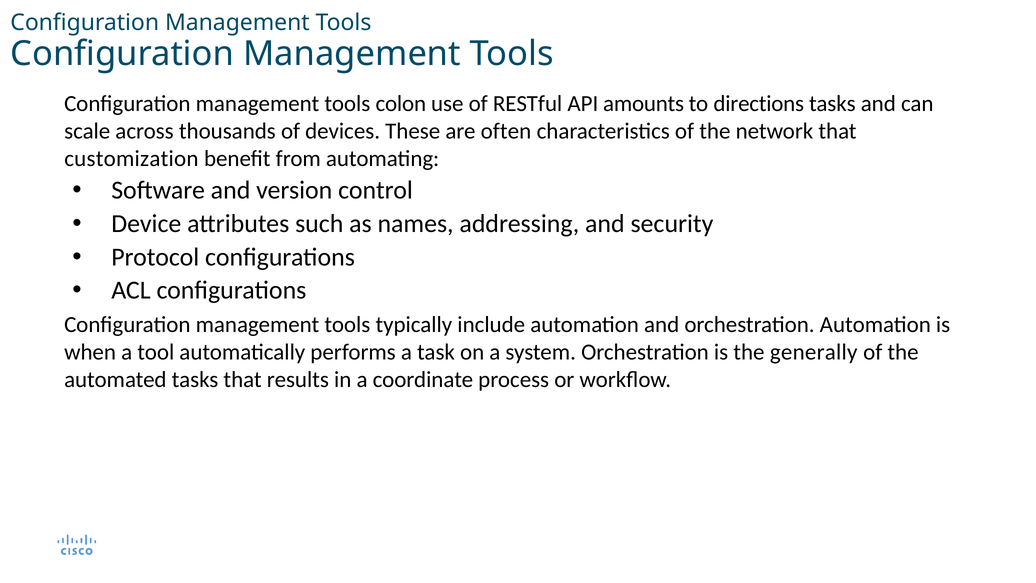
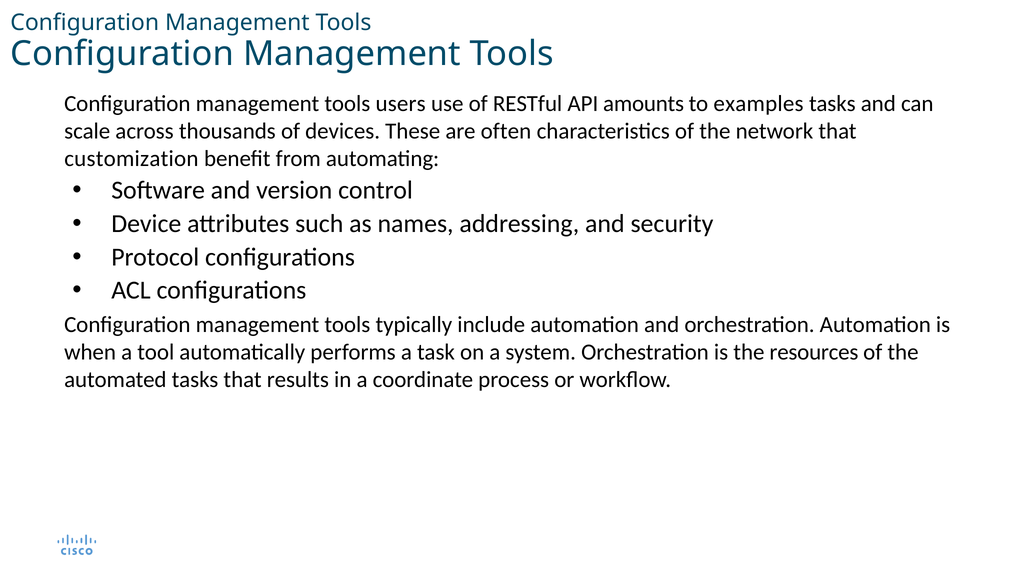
colon: colon -> users (401, 104)
directions: directions -> examples (759, 104)
generally: generally -> resources (814, 352)
